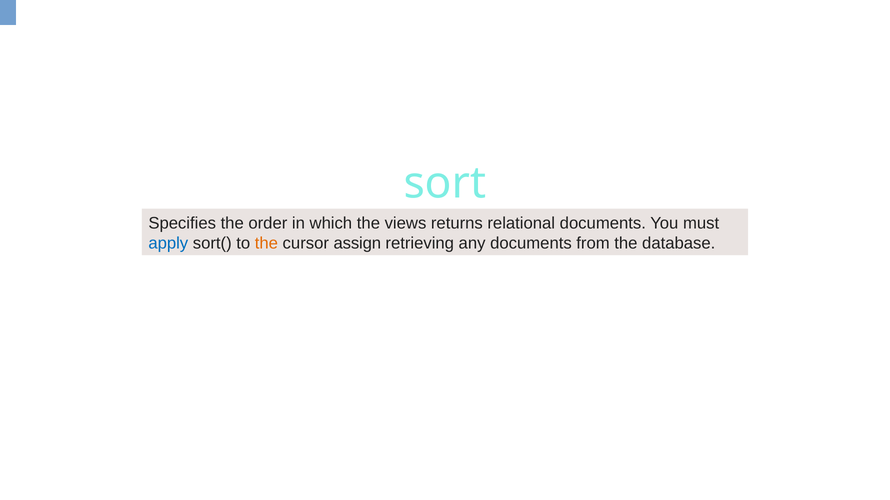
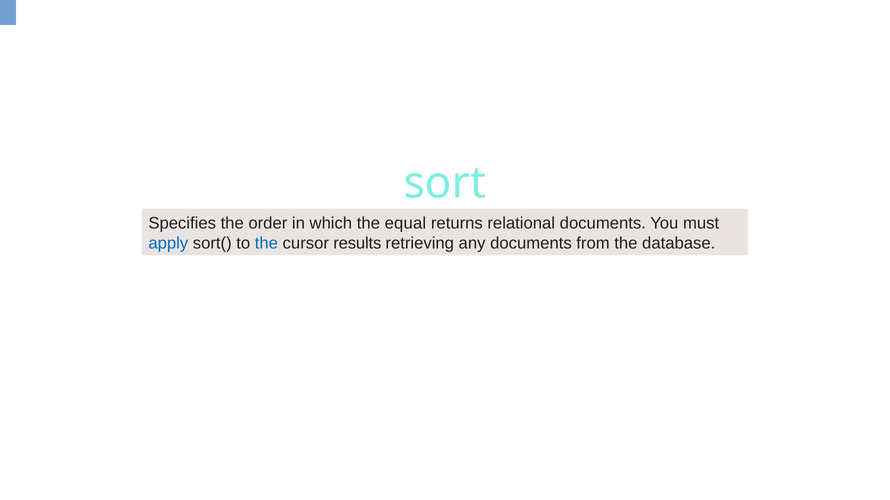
views: views -> equal (405, 223)
the colour: orange -> blue (266, 243)
assign: assign -> results (357, 243)
